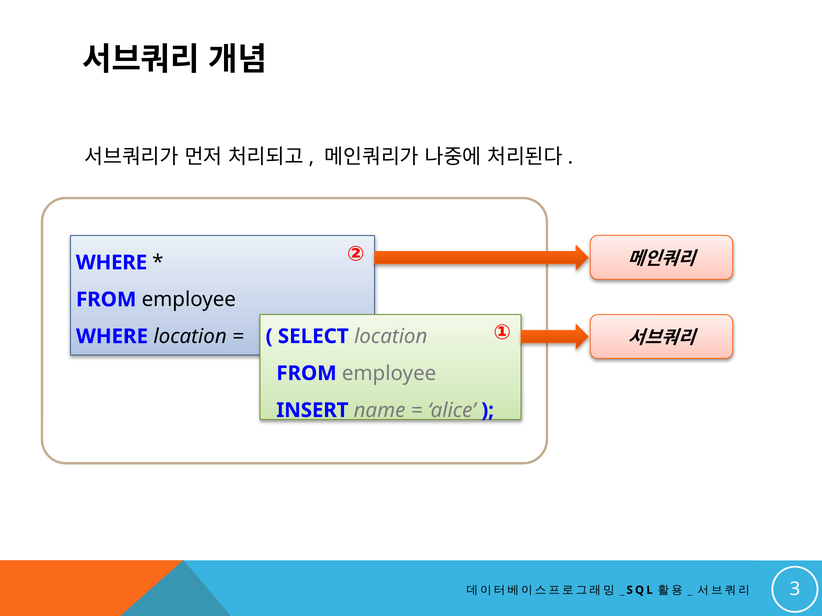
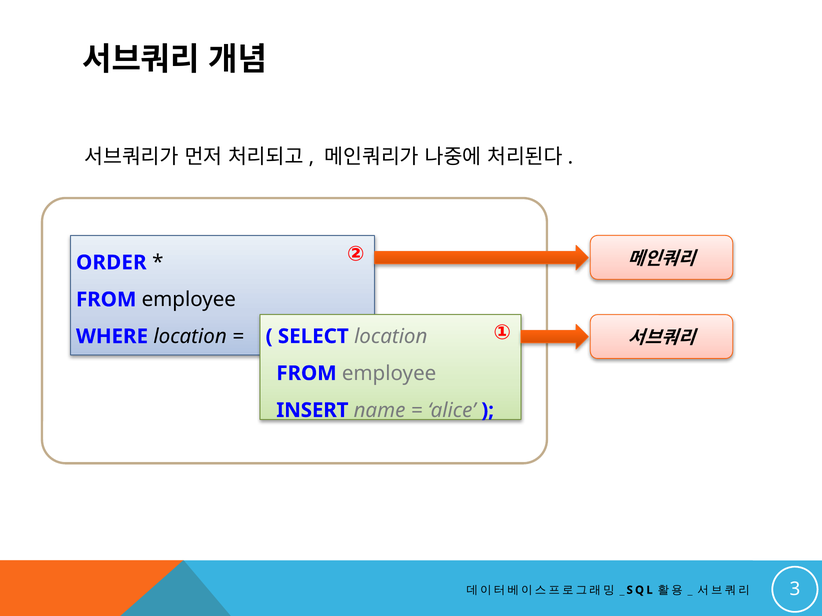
WHERE: WHERE -> ORDER (111, 263)
